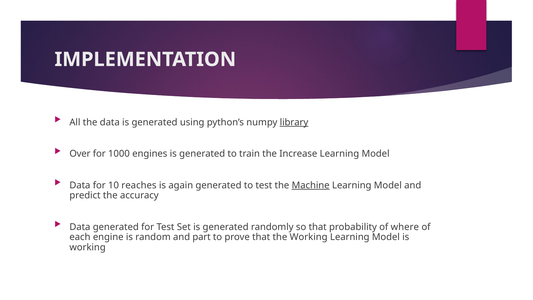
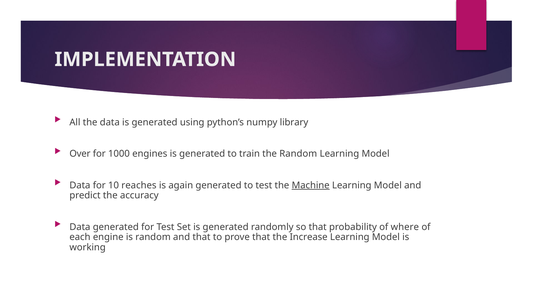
library underline: present -> none (294, 122)
the Increase: Increase -> Random (298, 154)
and part: part -> that (201, 237)
the Working: Working -> Increase (309, 237)
